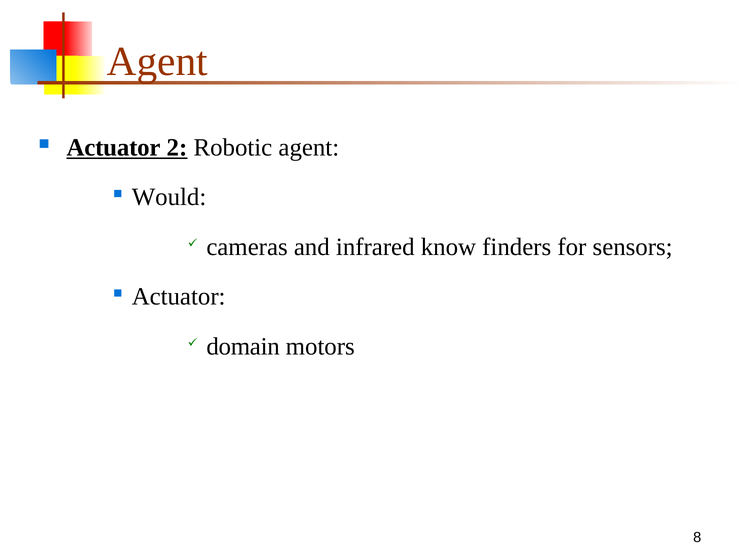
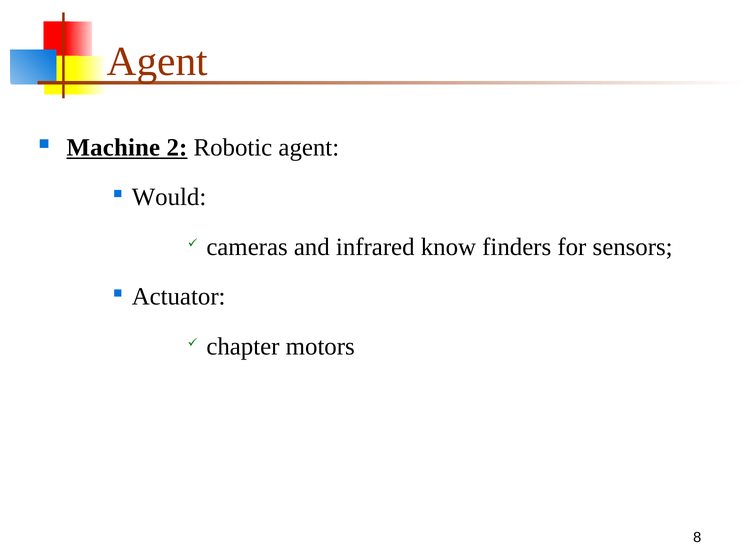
Actuator: Actuator -> Machine (113, 147)
domain: domain -> chapter (243, 346)
